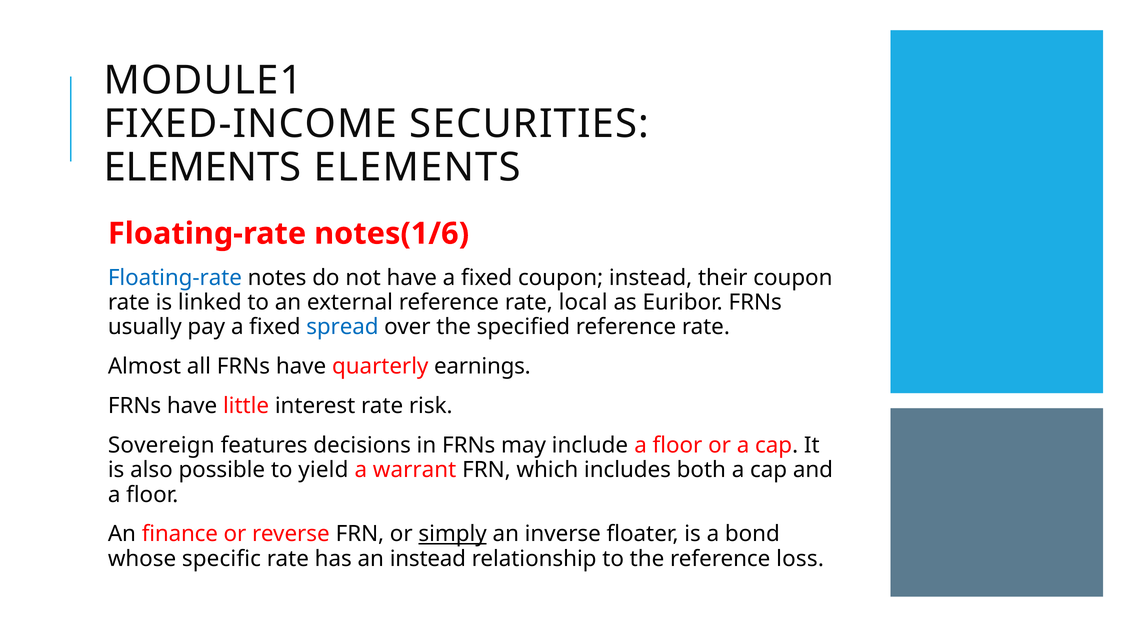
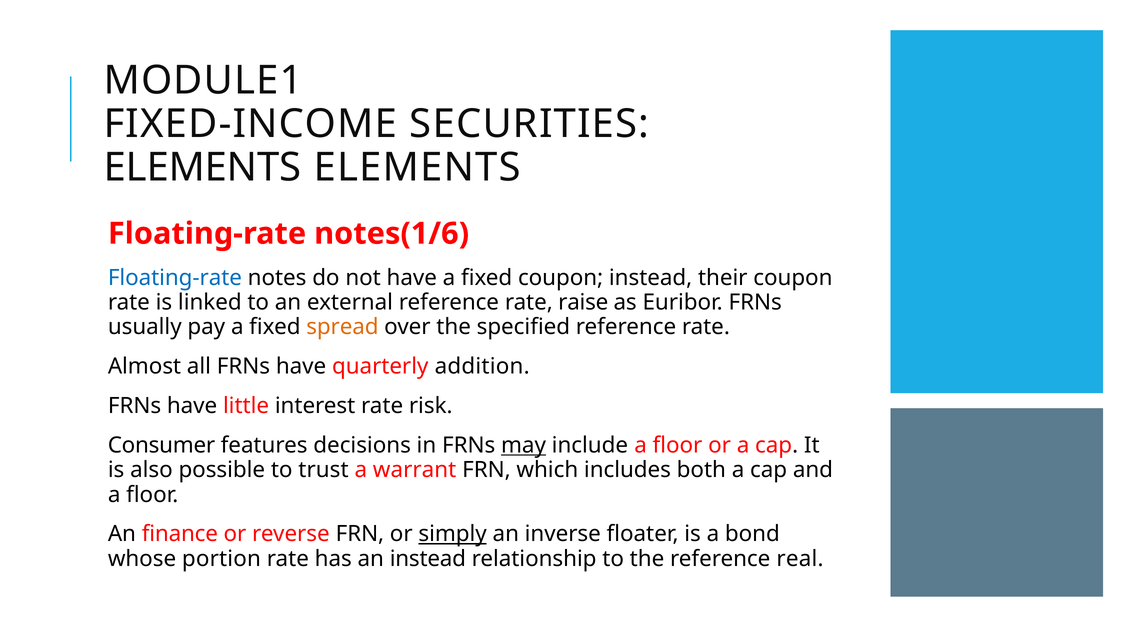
local: local -> raise (583, 302)
spread colour: blue -> orange (342, 327)
earnings: earnings -> addition (482, 367)
Sovereign: Sovereign -> Consumer (161, 446)
may underline: none -> present (523, 446)
yield: yield -> trust (323, 470)
specific: specific -> portion (221, 559)
loss: loss -> real (800, 559)
